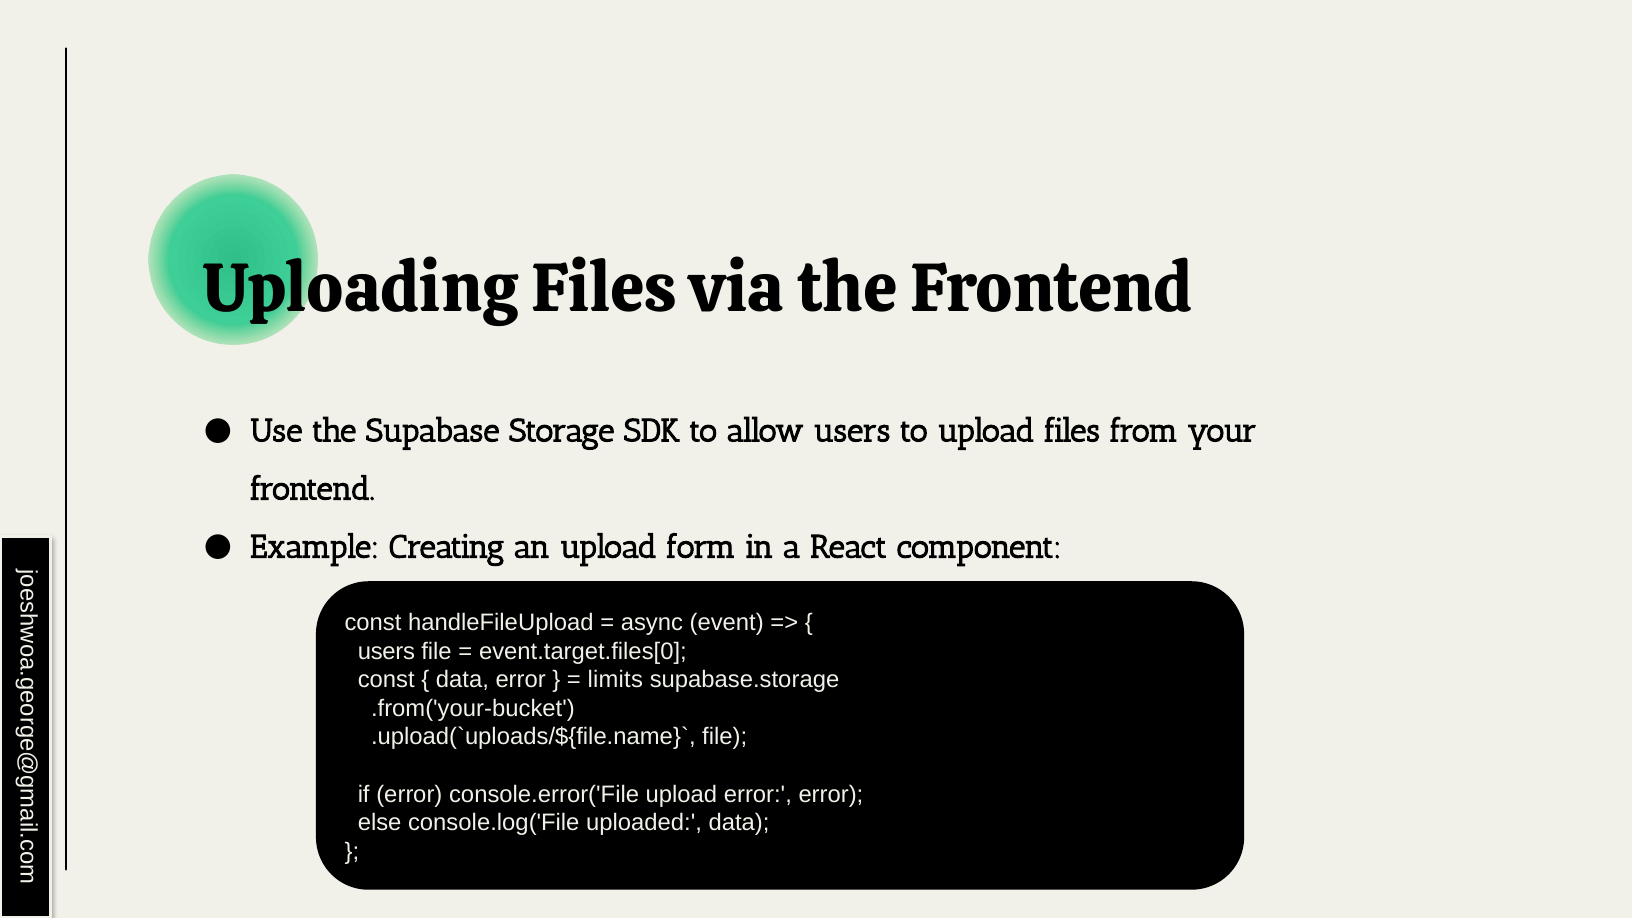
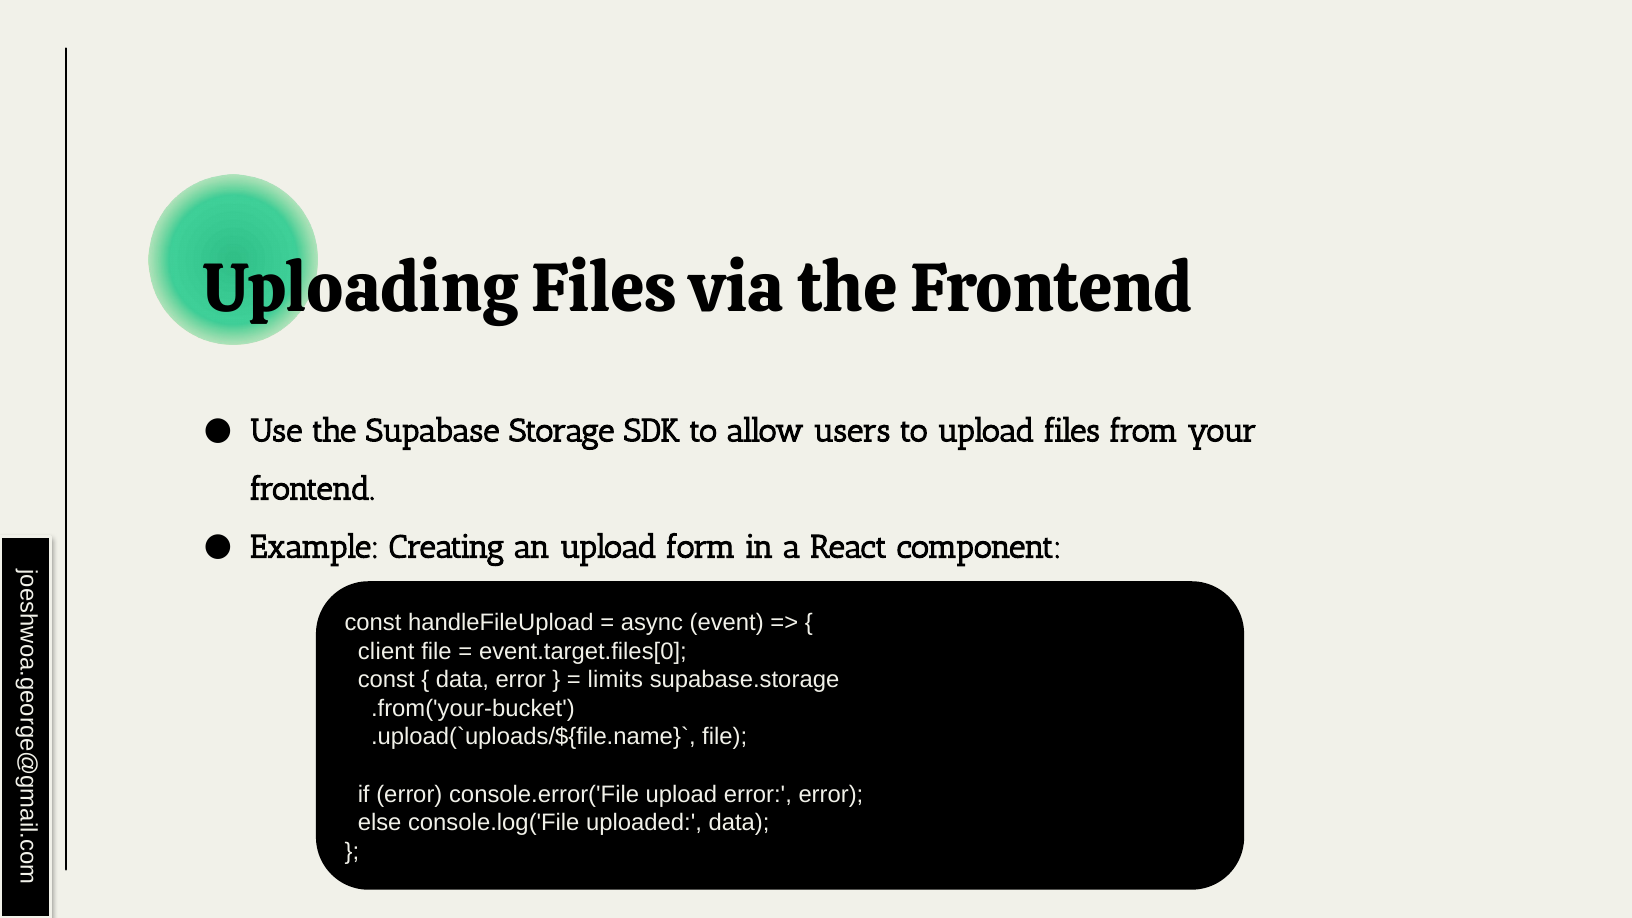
users: users -> client (386, 651)
